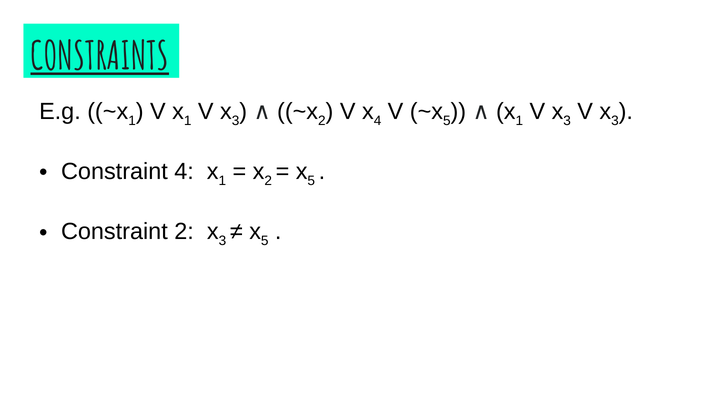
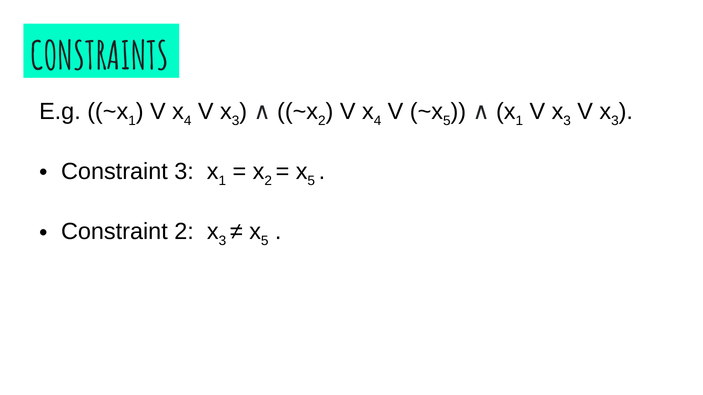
CONSTRAINTS underline: present -> none (100, 57)
1: 1 -> 4 (188, 121)
Constraint 4: 4 -> 3 (184, 172)
